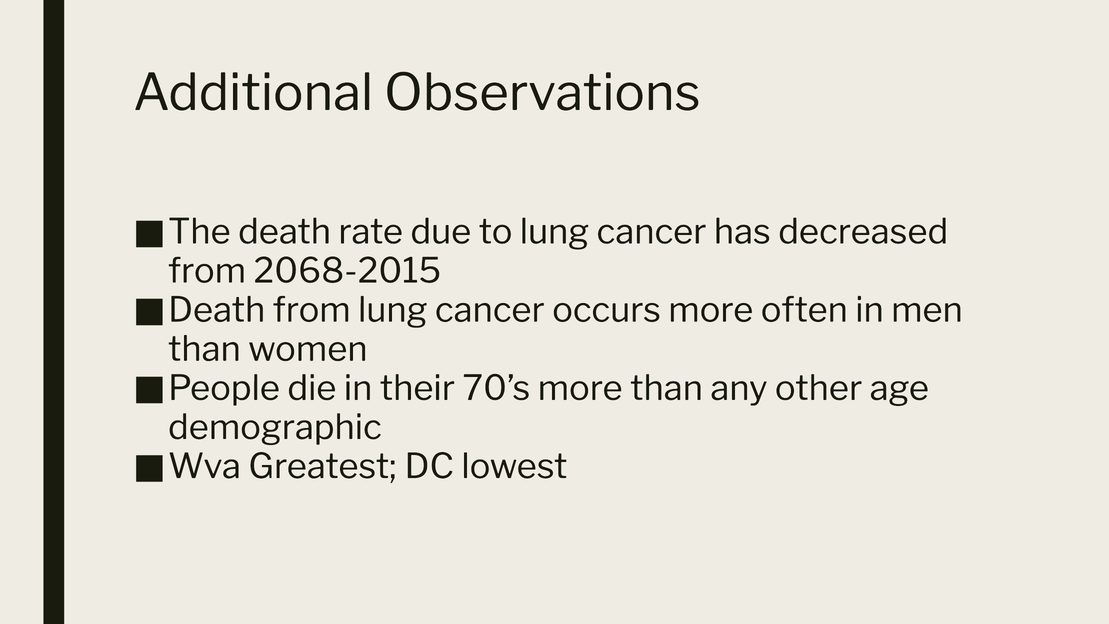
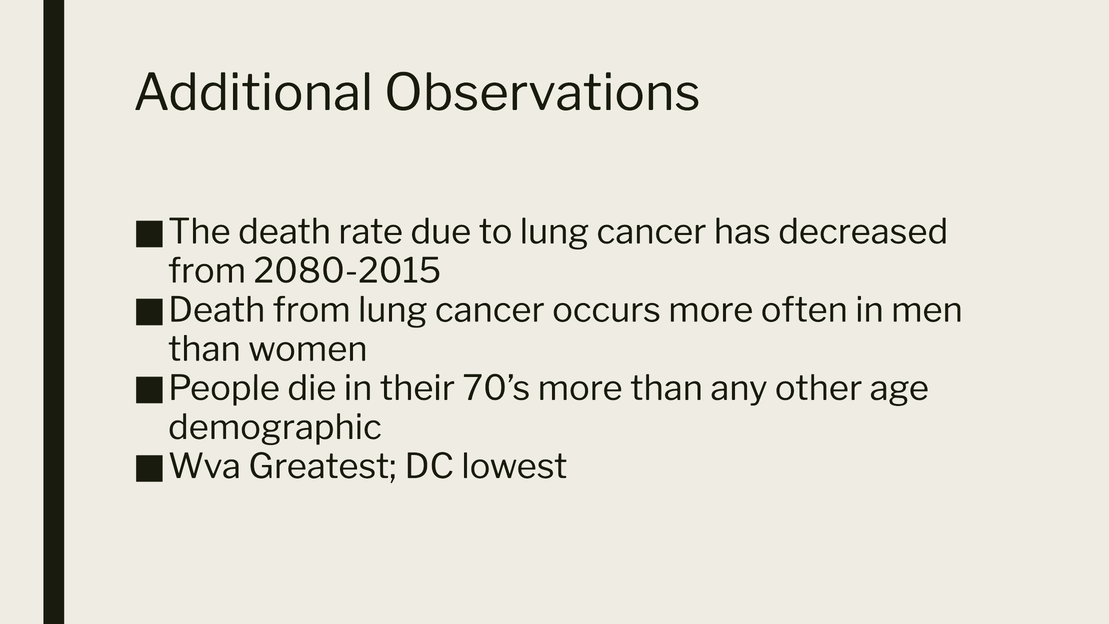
2068-2015: 2068-2015 -> 2080-2015 (347, 271)
